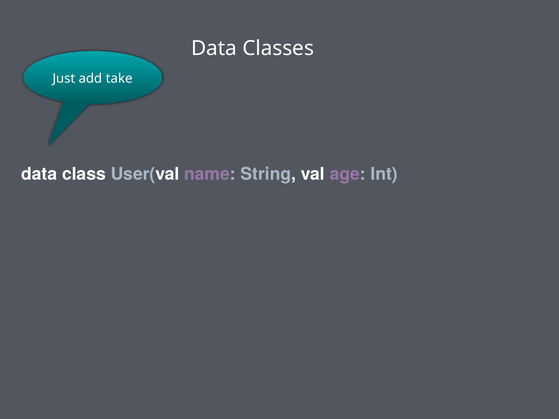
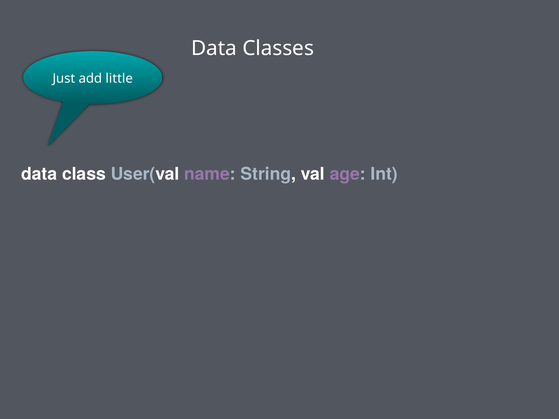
take: take -> little (119, 78)
